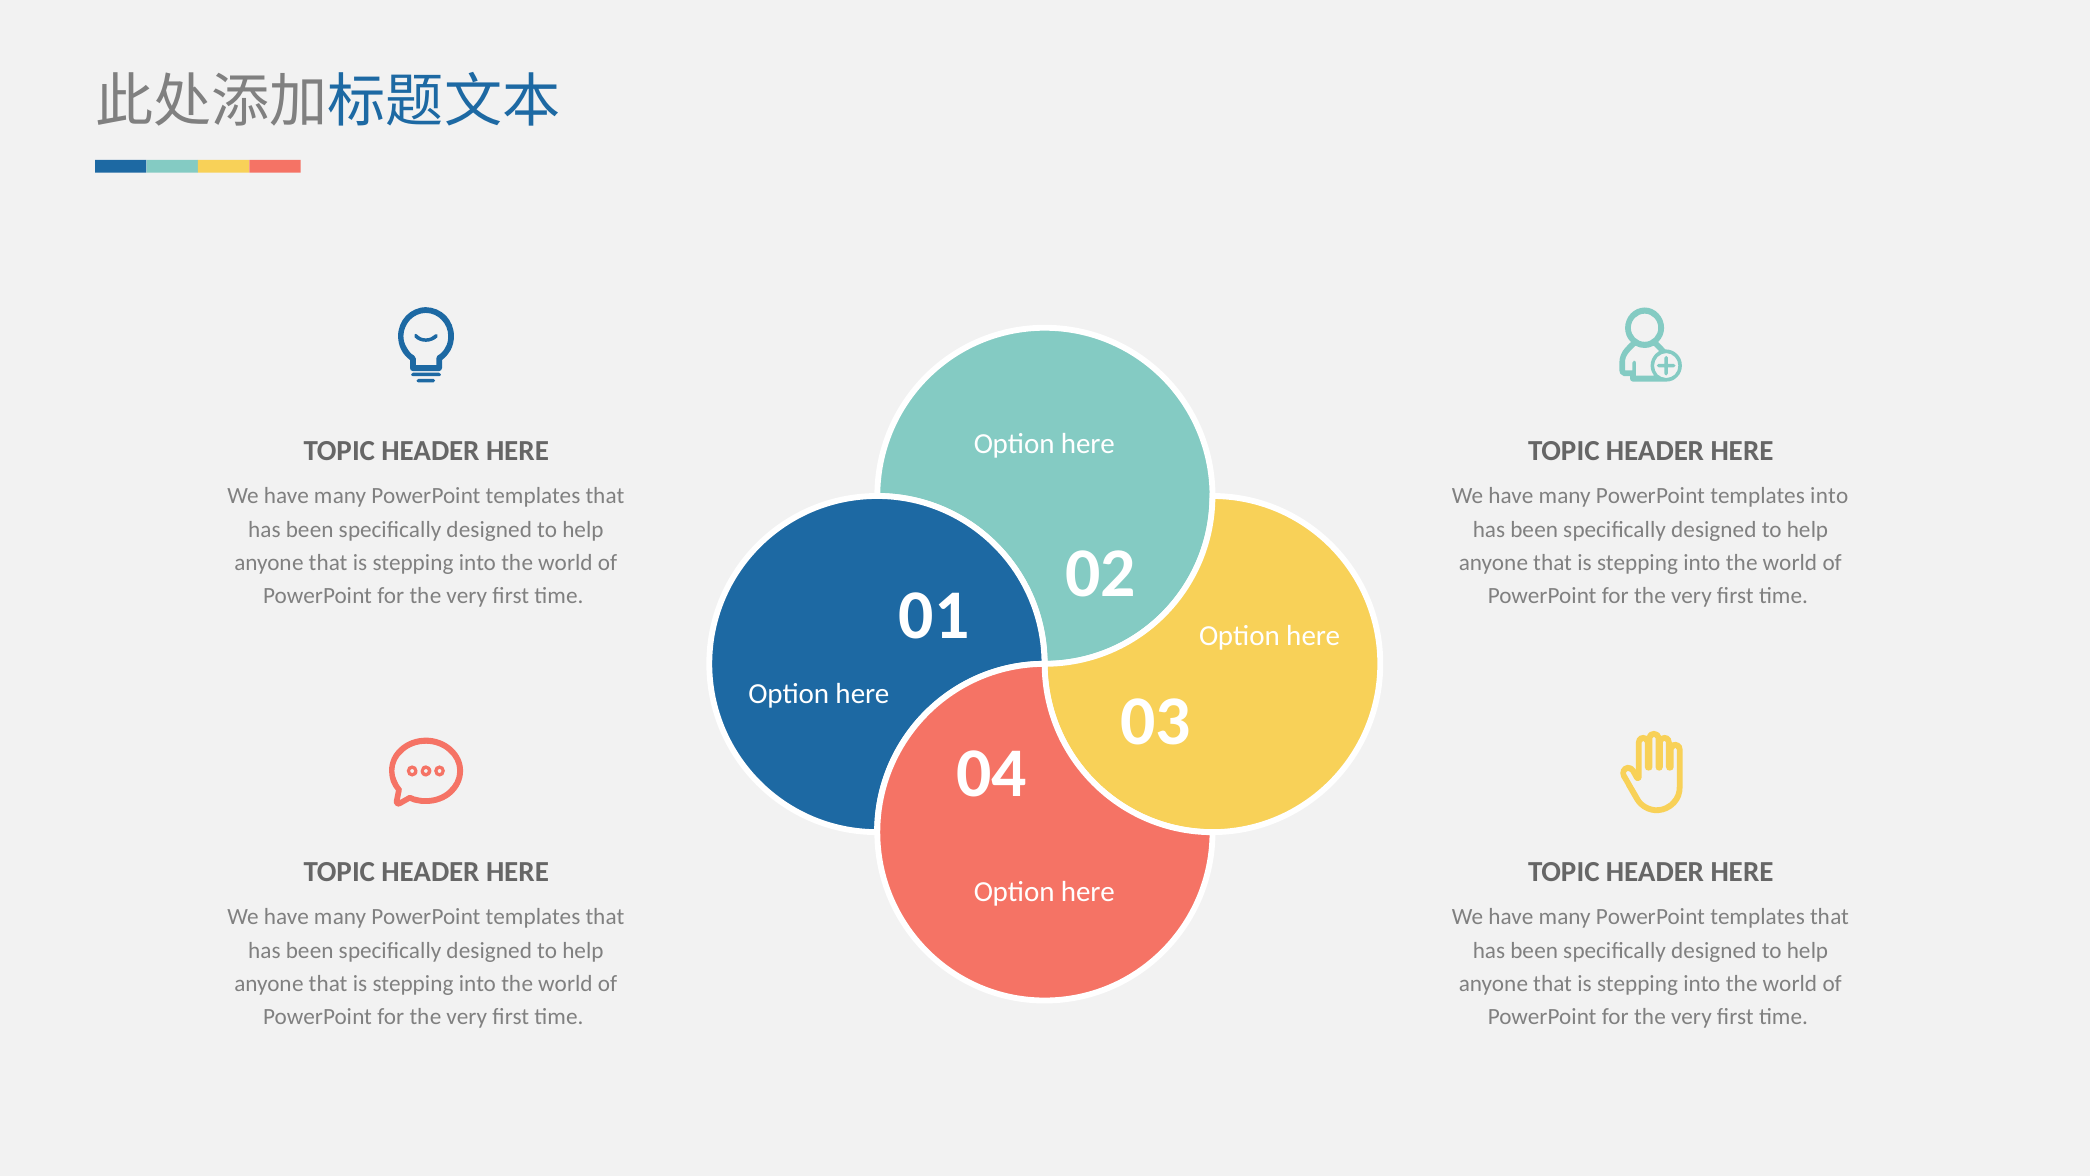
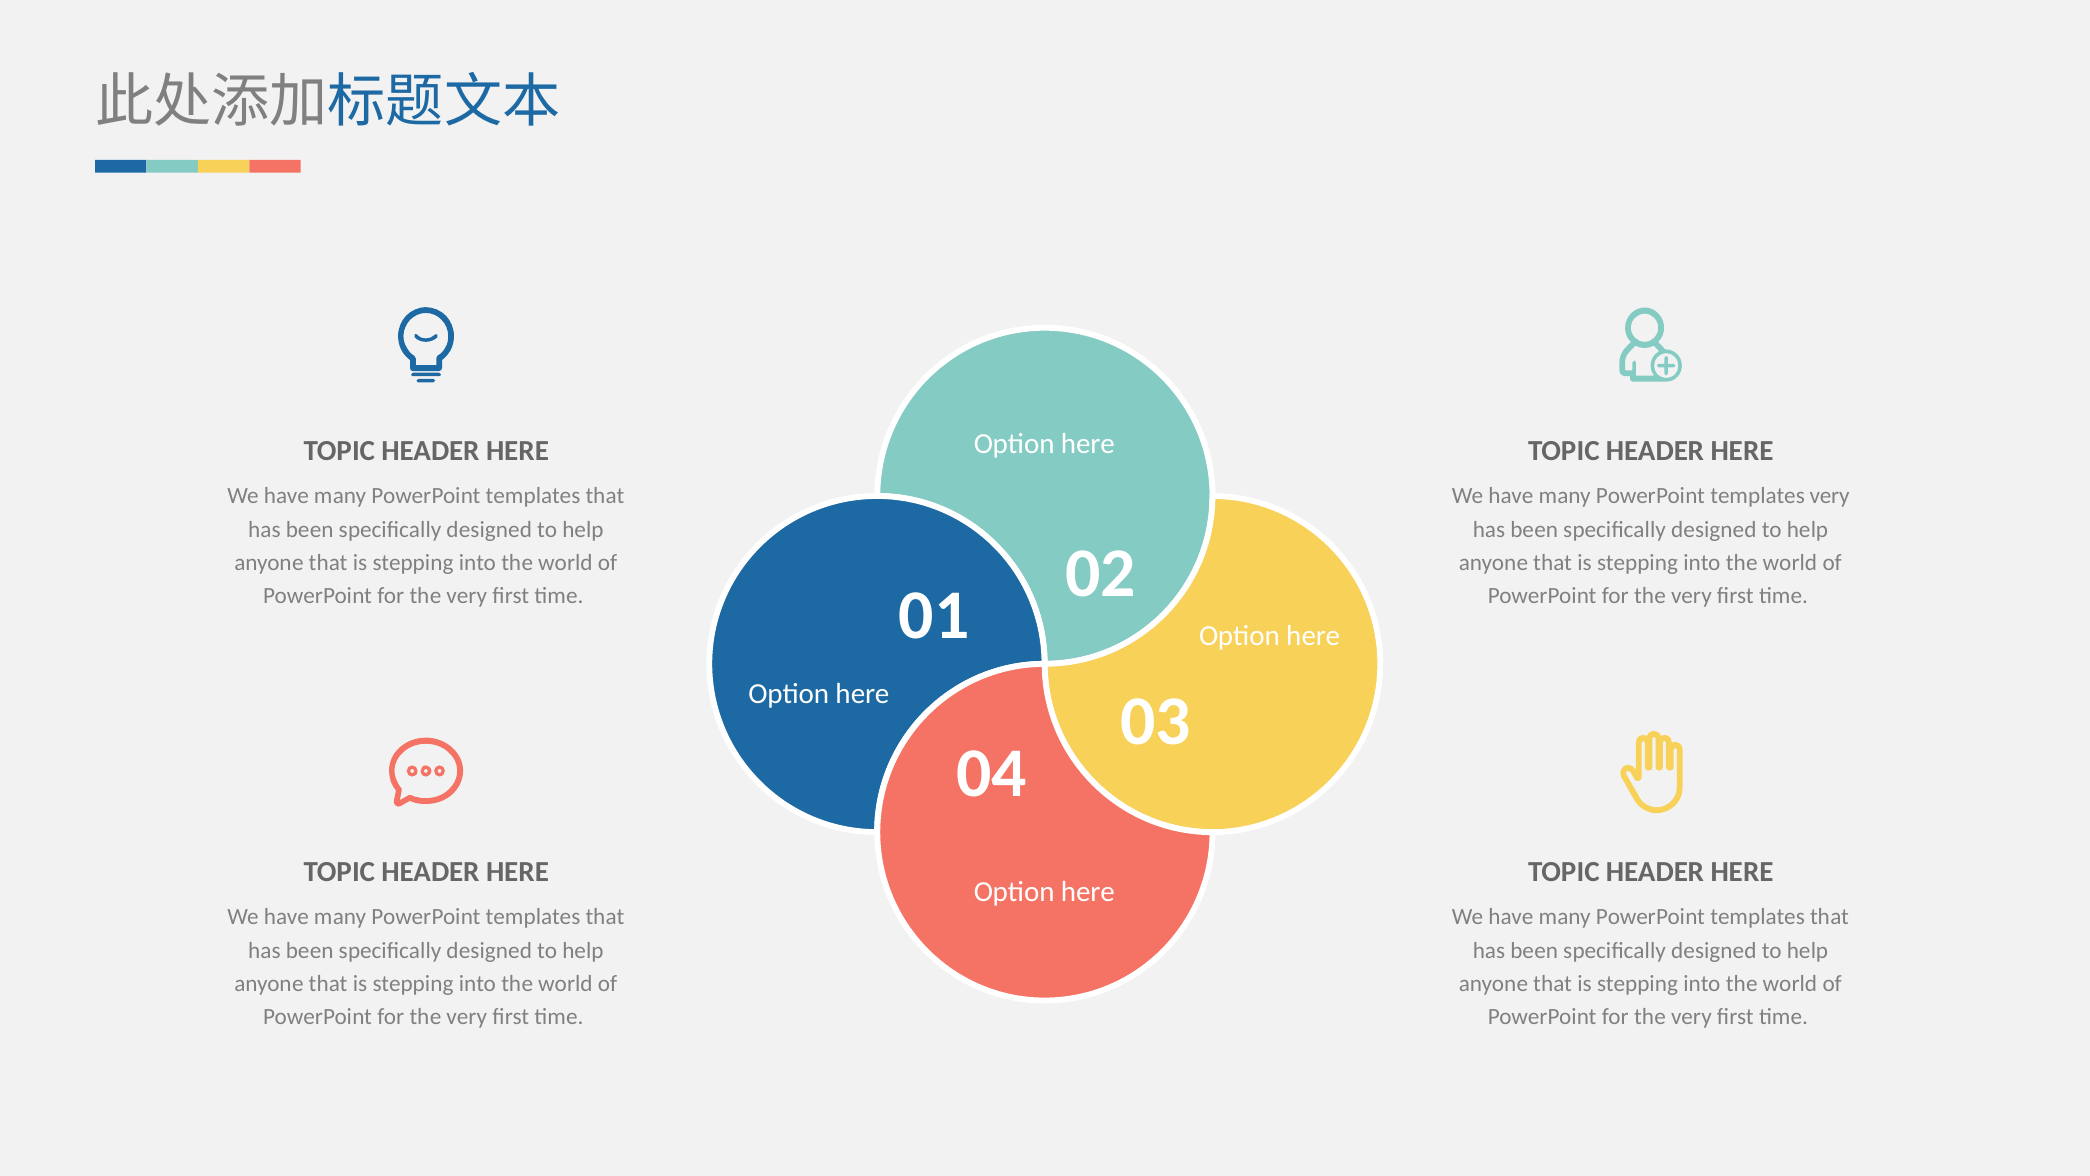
templates into: into -> very (1830, 496)
